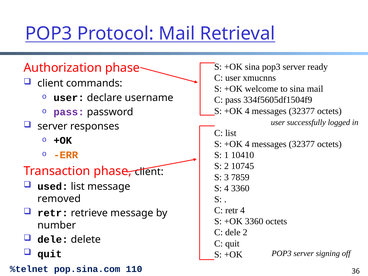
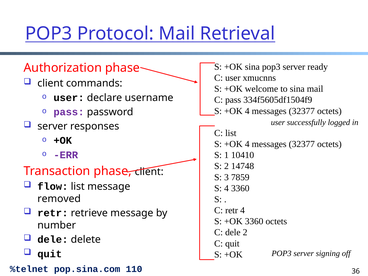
ERR colour: orange -> purple (66, 155)
10745: 10745 -> 14748 (243, 166)
used: used -> flow (53, 186)
